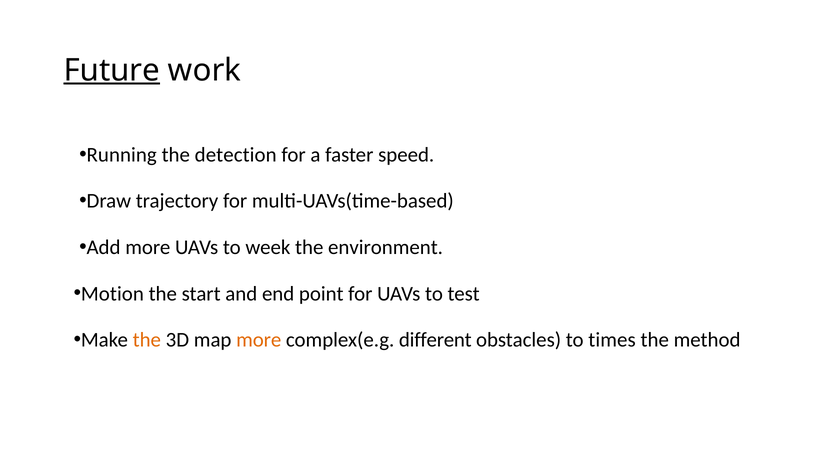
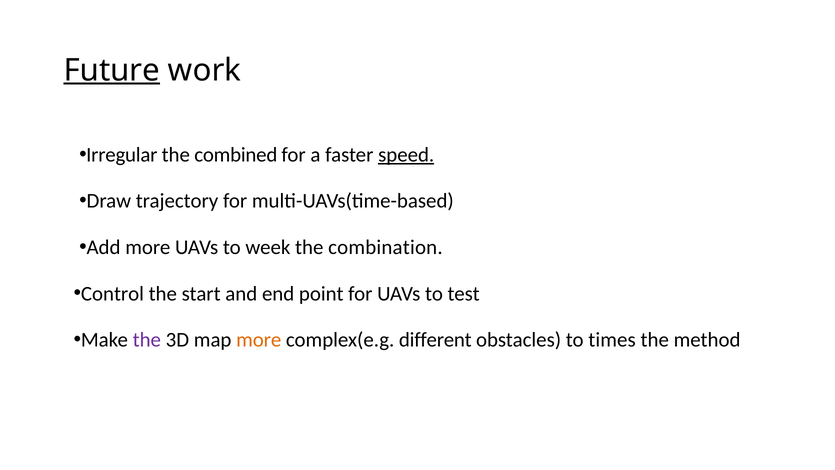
Running: Running -> Irregular (122, 155)
detection: detection -> combined (236, 155)
speed underline: none -> present (406, 155)
environment: environment -> combination (385, 247)
Motion: Motion -> Control (112, 294)
the colour: orange -> purple (147, 340)
